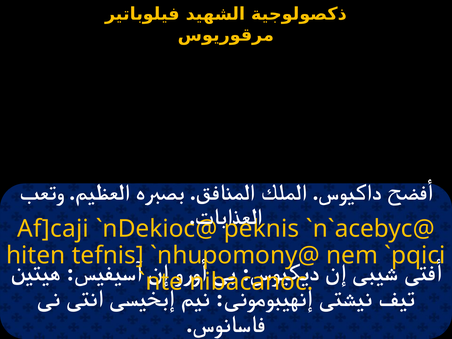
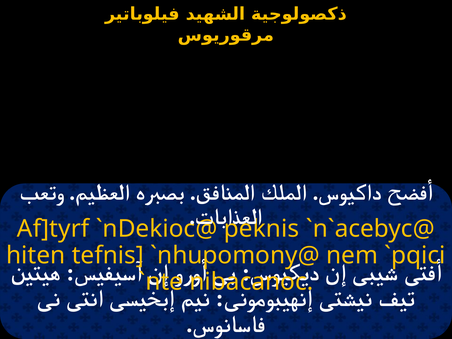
Af]caji: Af]caji -> Af]tyrf (53, 229)
